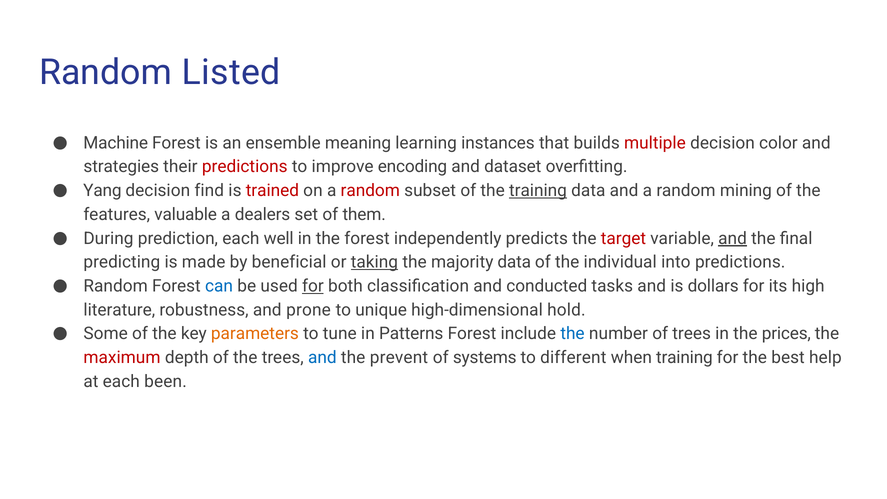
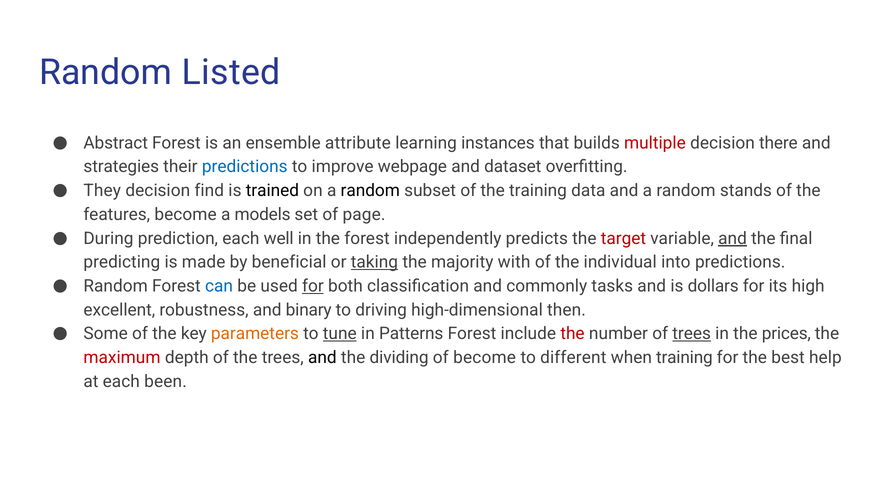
Machine: Machine -> Abstract (116, 143)
meaning: meaning -> attribute (358, 143)
color: color -> there (778, 143)
predictions colour: red -> blue (245, 167)
encoding: encoding -> webpage (412, 167)
Yang: Yang -> They (102, 191)
trained colour: red -> black (272, 191)
random colour: red -> black (370, 191)
training underline: present -> none (538, 191)
mining: mining -> stands (746, 191)
features valuable: valuable -> become (186, 214)
dealers: dealers -> models (263, 214)
them: them -> page (364, 214)
majority data: data -> with (514, 262)
conducted: conducted -> commonly (547, 286)
literature: literature -> excellent (119, 310)
prone: prone -> binary (309, 310)
unique: unique -> driving (381, 310)
hold: hold -> then (566, 310)
tune underline: none -> present (340, 334)
the colour: blue -> red (573, 334)
trees underline: none -> present (692, 334)
and colour: blue -> black (322, 358)
prevent: prevent -> dividing (399, 358)
of systems: systems -> become (485, 358)
